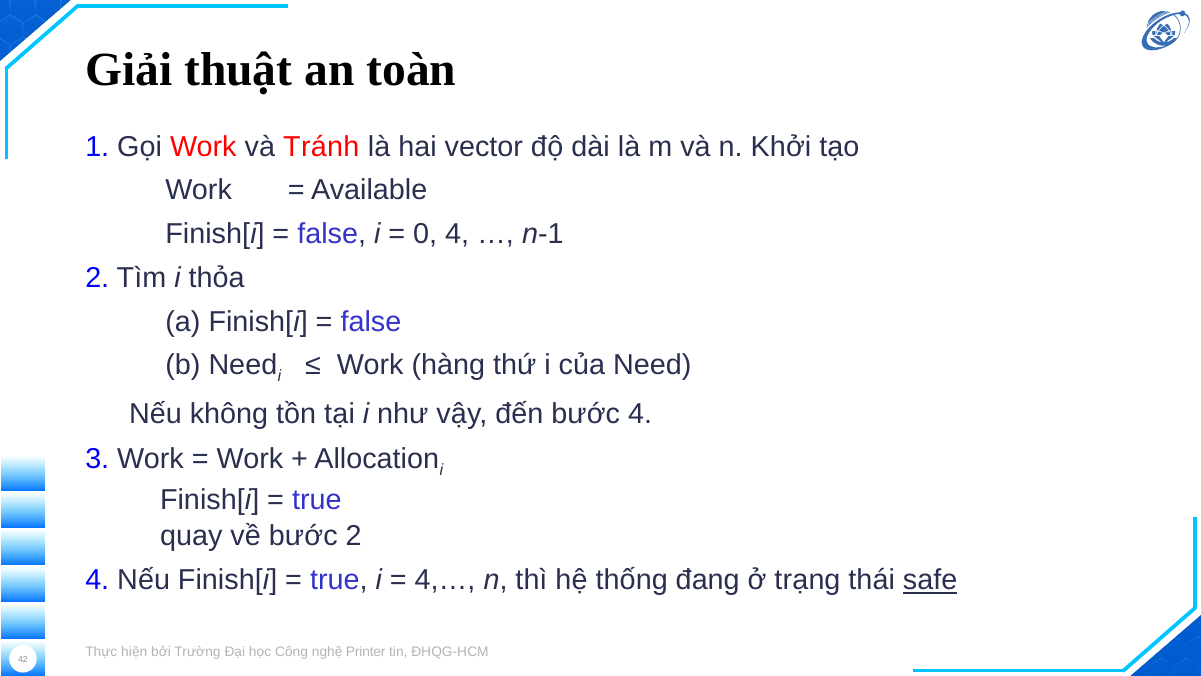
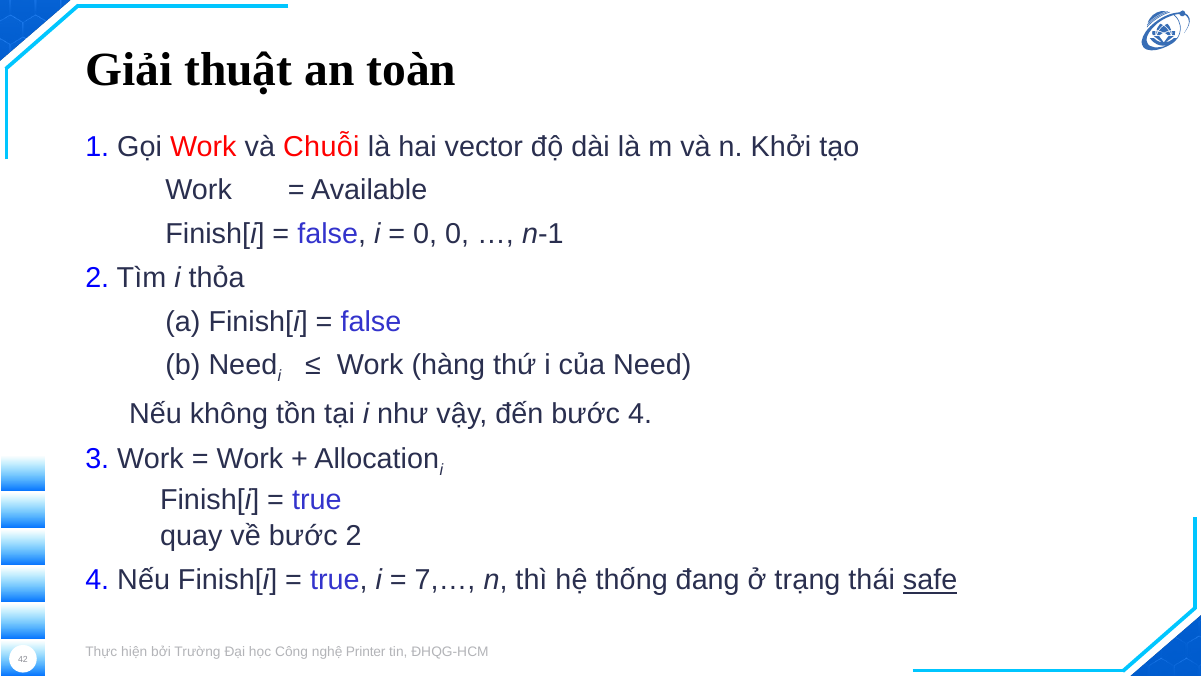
Tránh: Tránh -> Chuỗi (321, 147)
0 4: 4 -> 0 (457, 233)
4,…: 4,… -> 7,… (445, 580)
